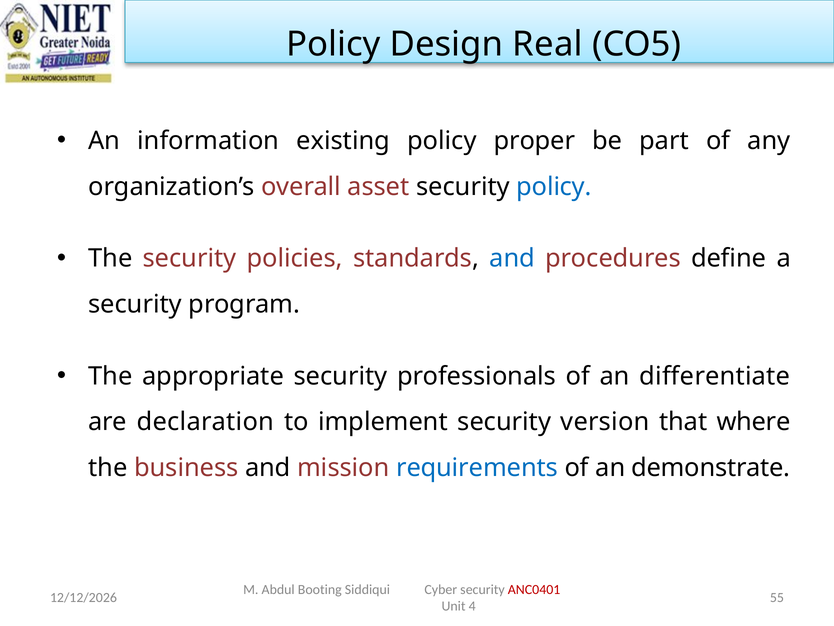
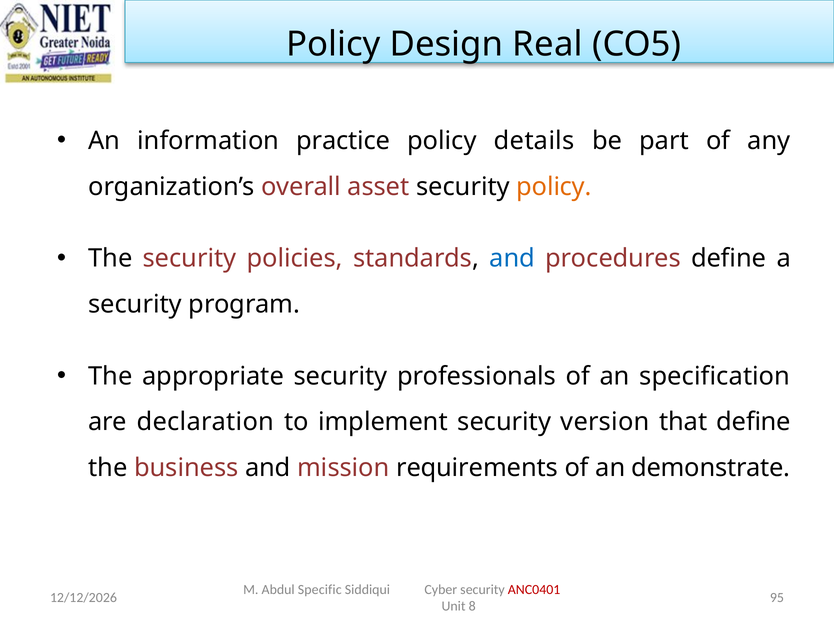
existing: existing -> practice (343, 141)
proper: proper -> details (534, 141)
policy colour: blue -> orange (554, 187)
differentiate: differentiate -> specification (715, 376)
that where: where -> define (754, 422)
requirements colour: blue -> black (477, 467)
Booting: Booting -> Specific (320, 589)
55: 55 -> 95 (777, 597)
4: 4 -> 8 (472, 606)
